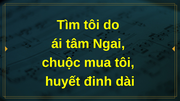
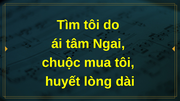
đinh: đinh -> lòng (98, 82)
